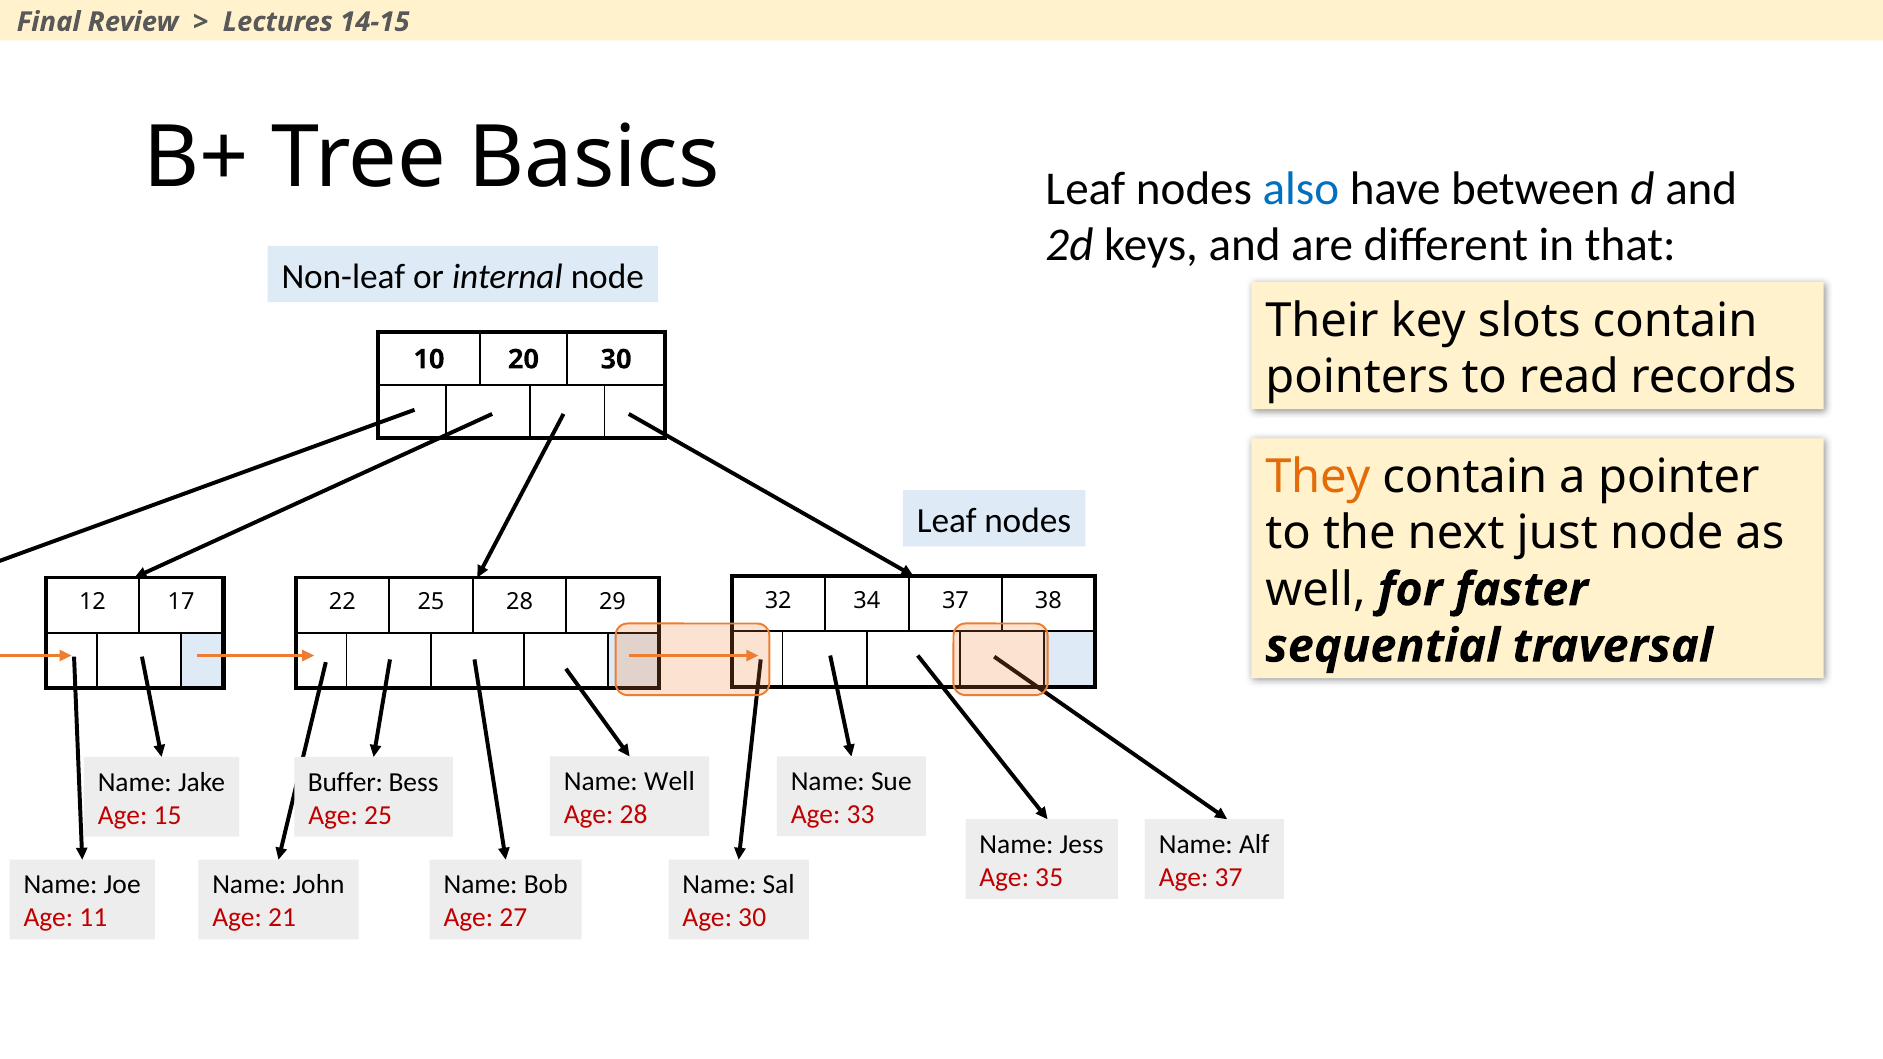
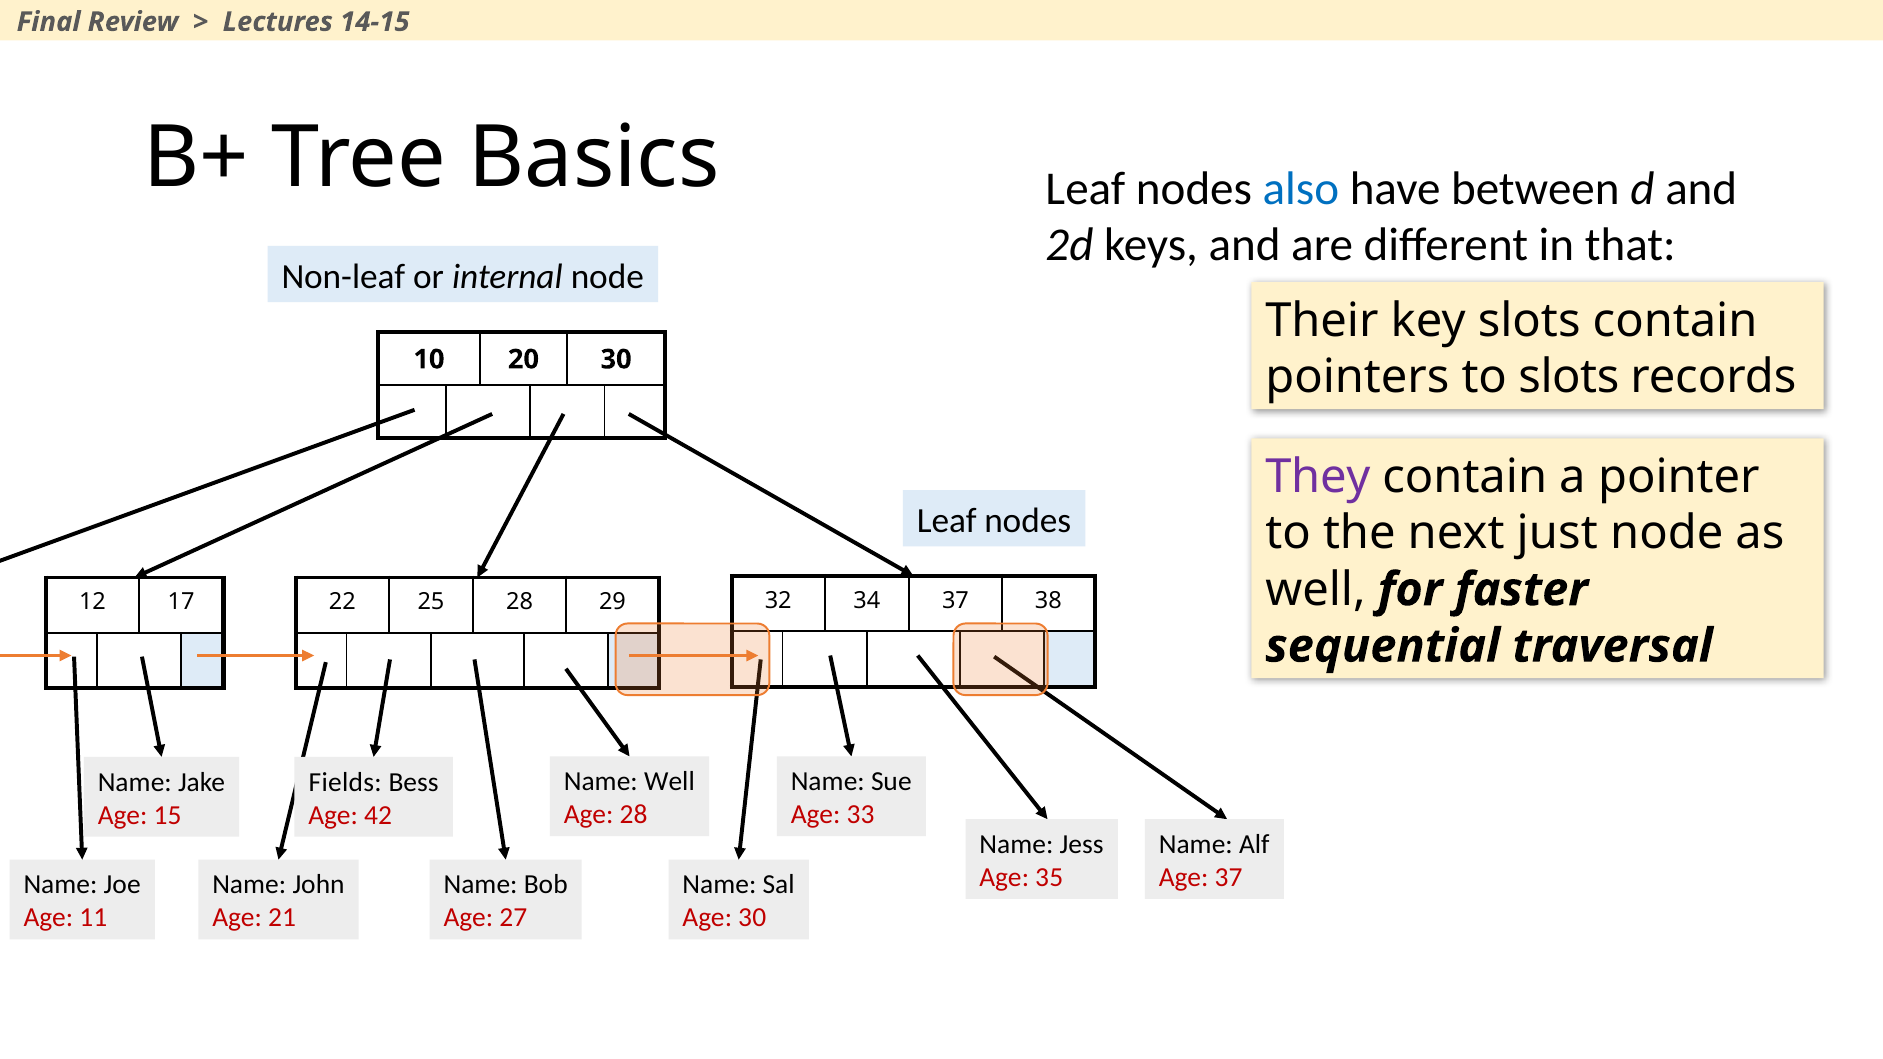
to read: read -> slots (1569, 377)
They colour: orange -> purple (1318, 477)
Buffer: Buffer -> Fields (345, 782)
Age 25: 25 -> 42 (378, 815)
